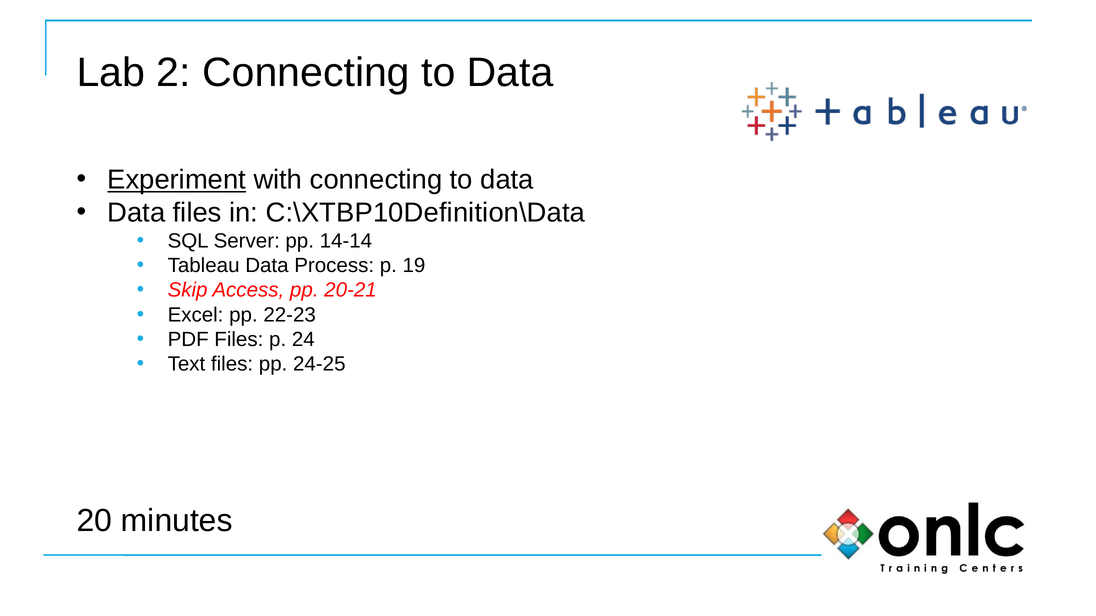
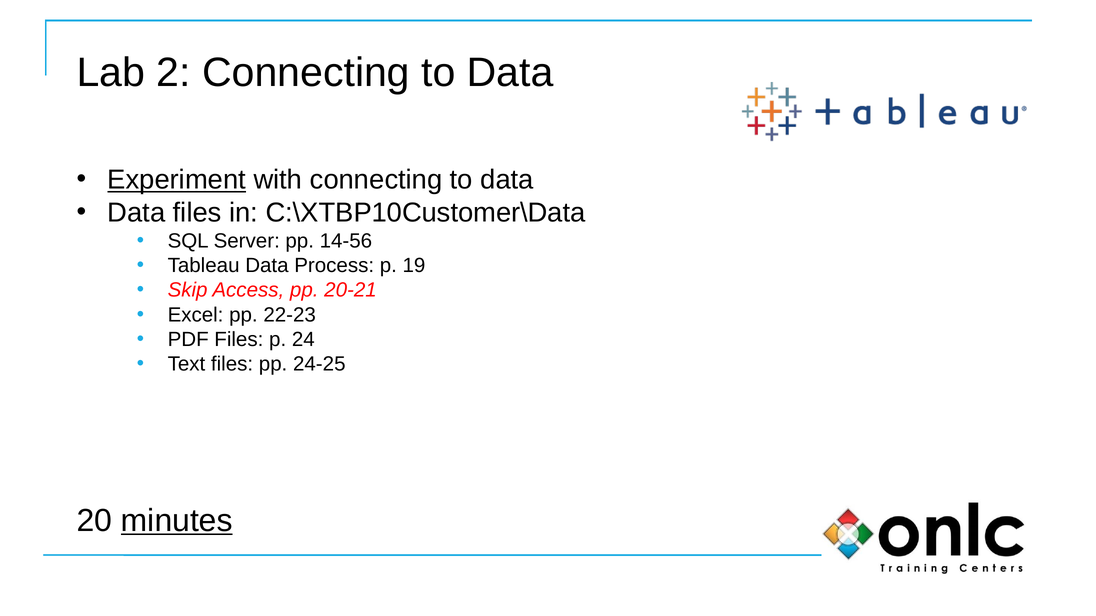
C:\XTBP10Definition\Data: C:\XTBP10Definition\Data -> C:\XTBP10Customer\Data (426, 213)
14-14: 14-14 -> 14-56 (346, 241)
minutes underline: none -> present (177, 521)
